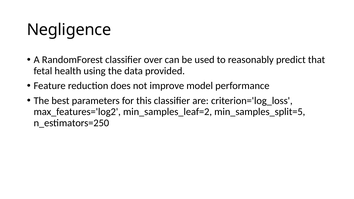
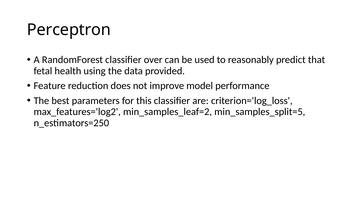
Negligence: Negligence -> Perceptron (69, 30)
